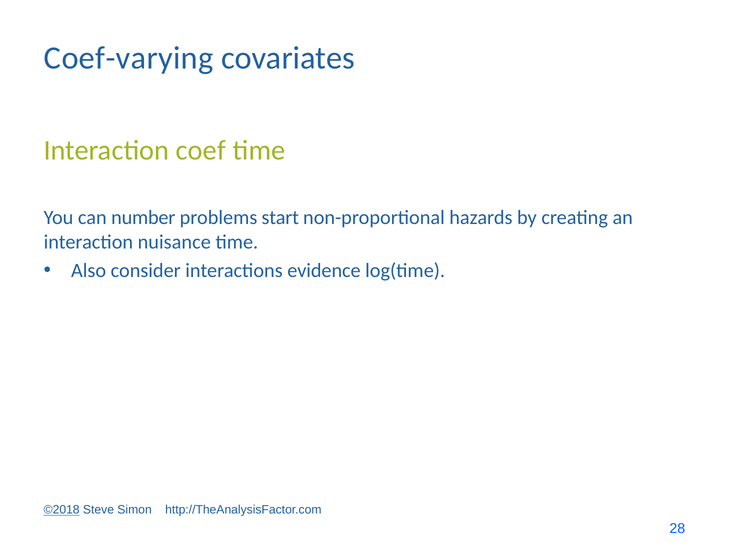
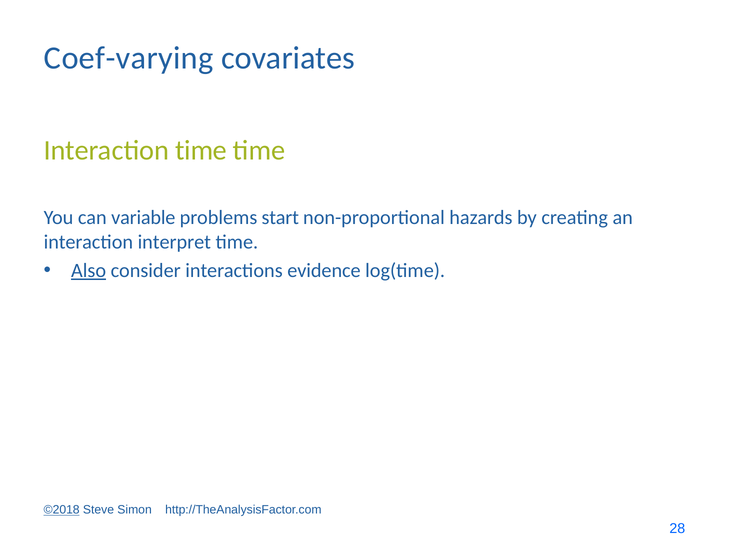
Interaction coef: coef -> time (201, 150)
number: number -> variable (143, 218)
nuisance: nuisance -> interpret (174, 242)
Also underline: none -> present (89, 270)
